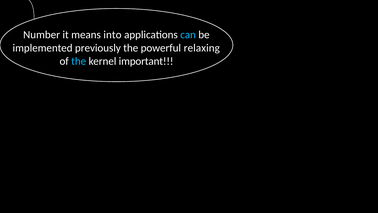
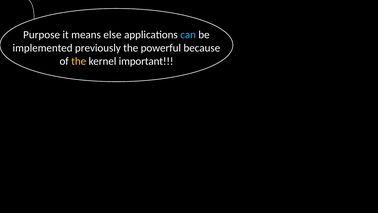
Number: Number -> Purpose (42, 35)
into: into -> else (112, 35)
relaxing: relaxing -> because (202, 48)
the colour: light blue -> yellow (79, 61)
